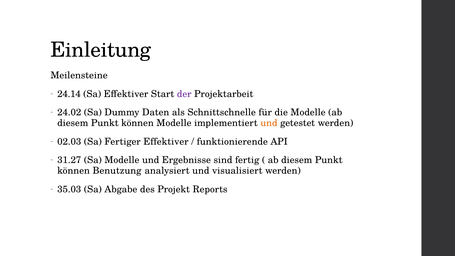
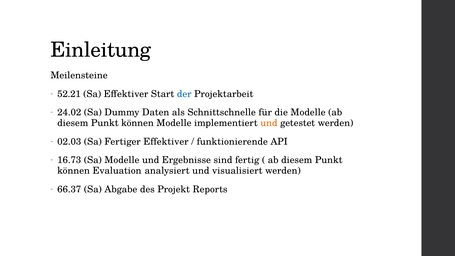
24.14: 24.14 -> 52.21 (69, 94)
der colour: purple -> blue (184, 94)
31.27: 31.27 -> 16.73 (69, 160)
Benutzung: Benutzung -> Evaluation (117, 171)
35.03: 35.03 -> 66.37 (69, 189)
